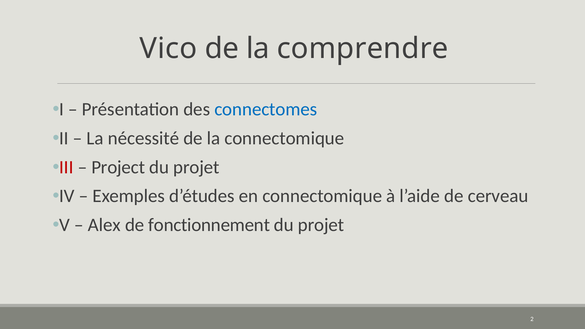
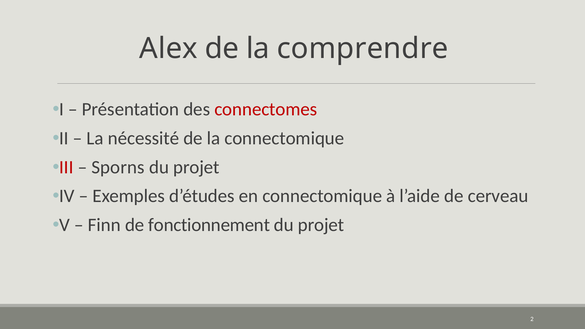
Vico: Vico -> Alex (169, 48)
connectomes colour: blue -> red (266, 109)
Project: Project -> Sporns (118, 167)
Alex: Alex -> Finn (104, 225)
